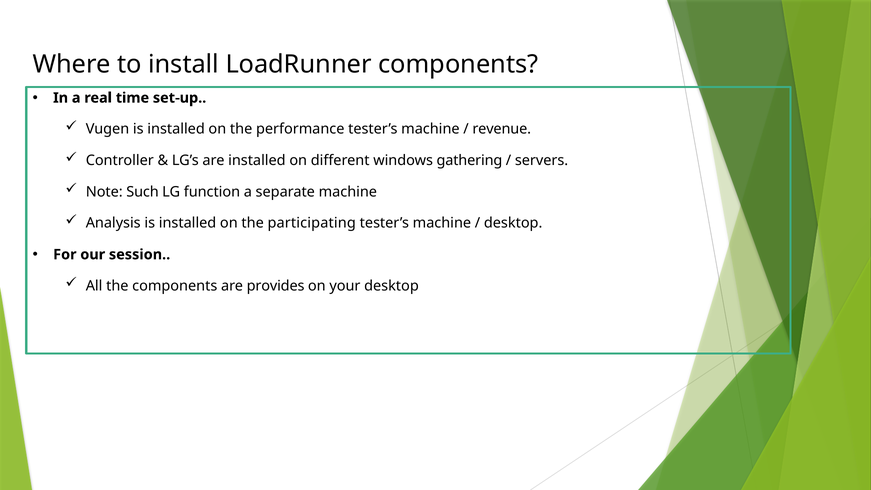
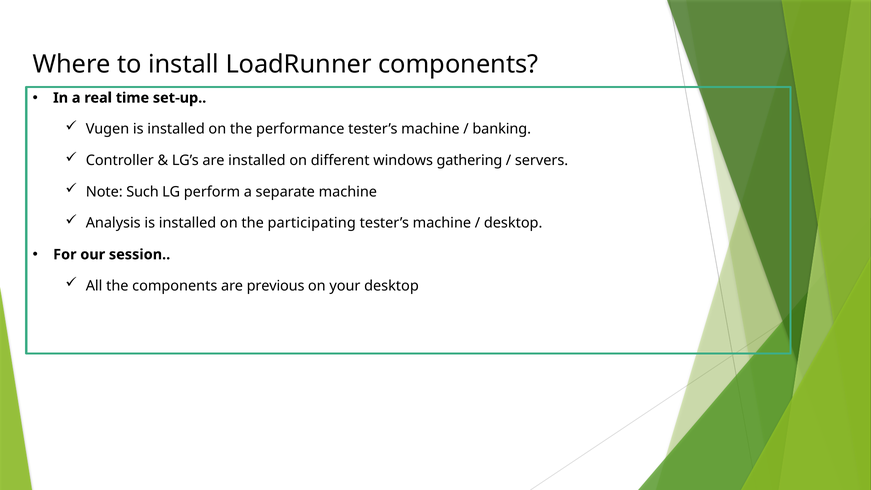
revenue: revenue -> banking (502, 129)
function: function -> perform (212, 192)
provides: provides -> previous (276, 286)
